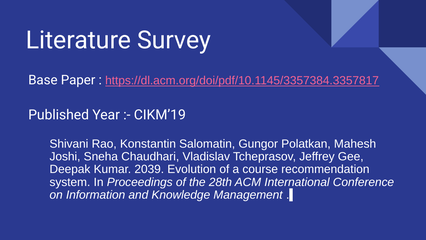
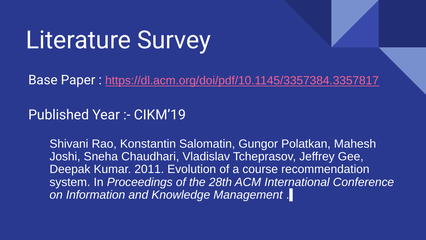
2039: 2039 -> 2011 (149, 169)
